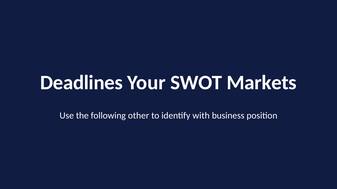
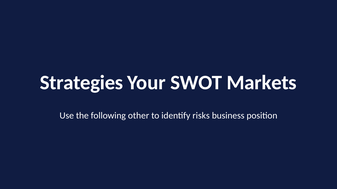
Deadlines: Deadlines -> Strategies (81, 83)
with: with -> risks (201, 116)
